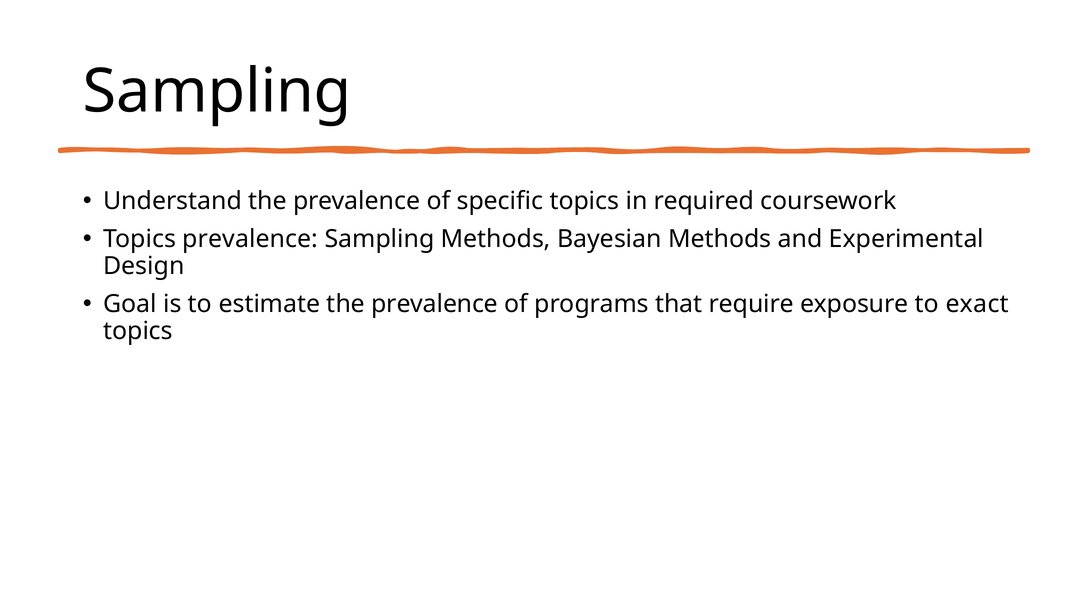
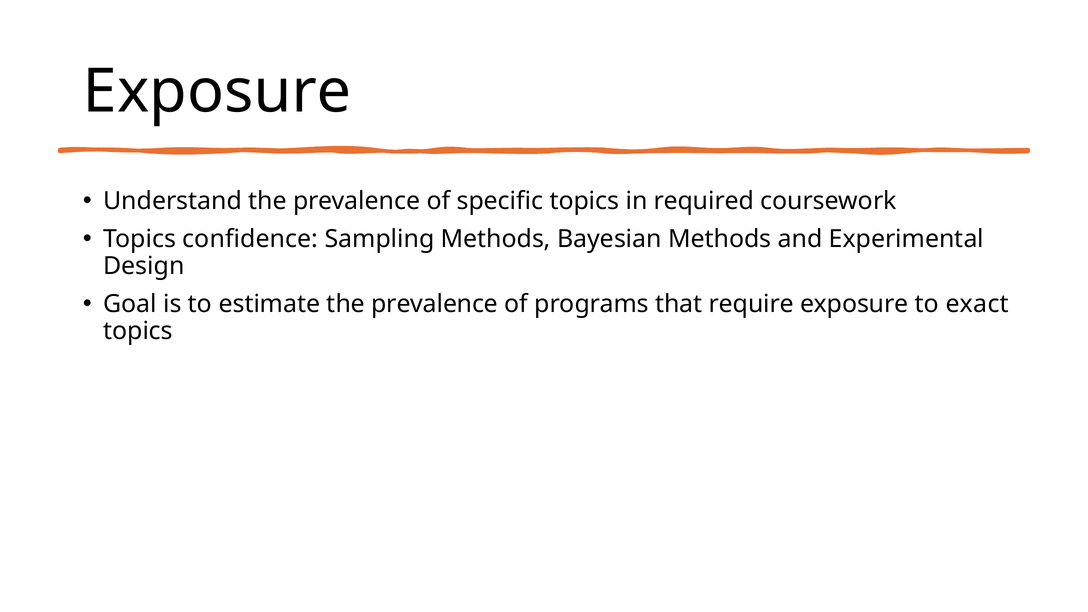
Sampling: Sampling -> Exposure (217, 91)
Topics prevalence: prevalence -> confidence (250, 239)
